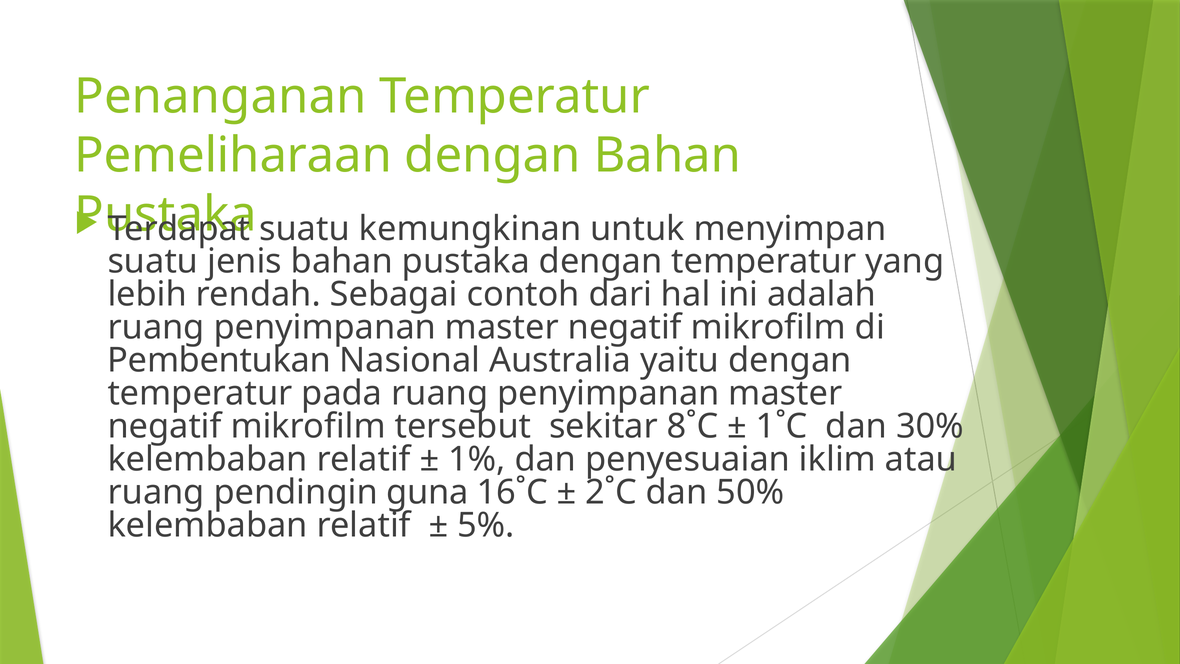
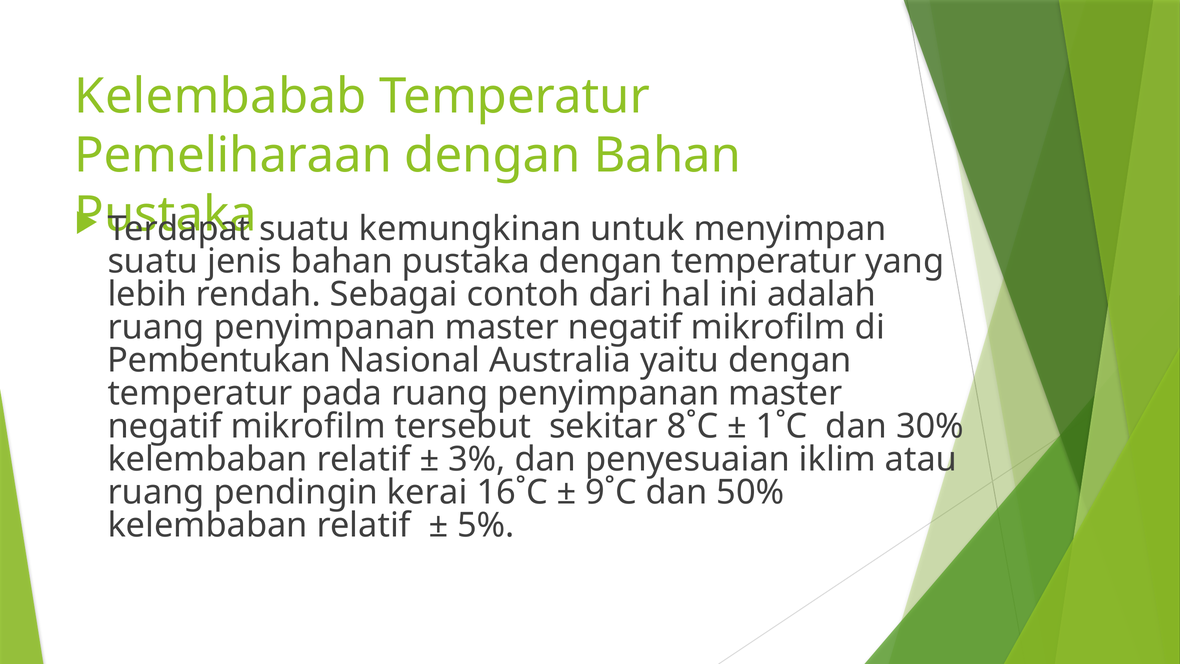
Penanganan: Penanganan -> Kelembabab (220, 96)
1%: 1% -> 3% (477, 459)
guna: guna -> kerai (427, 492)
2˚C: 2˚C -> 9˚C (611, 492)
